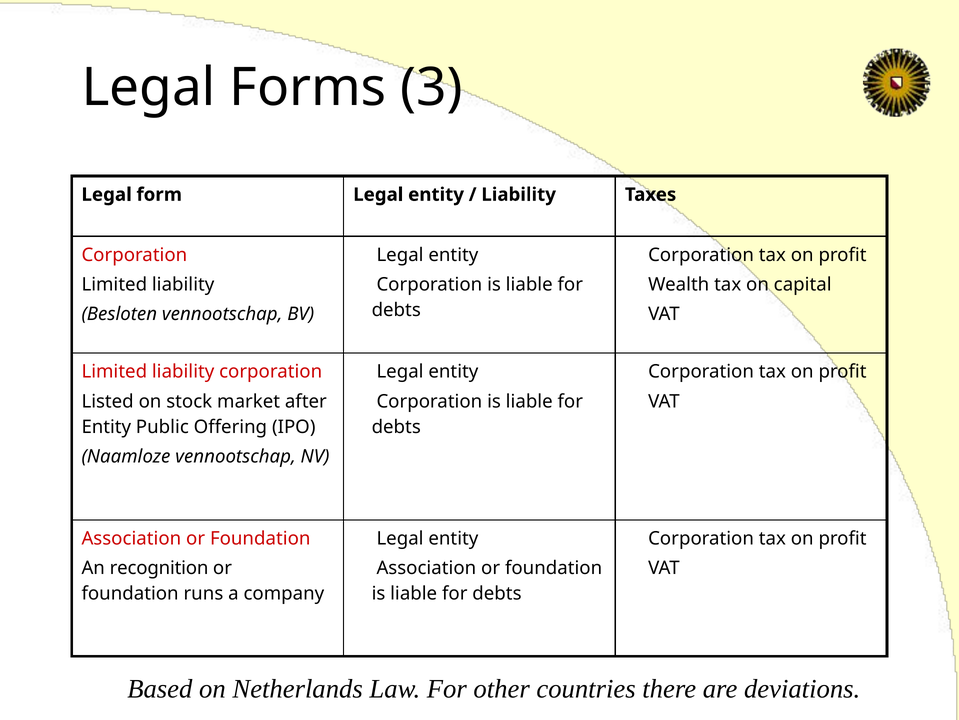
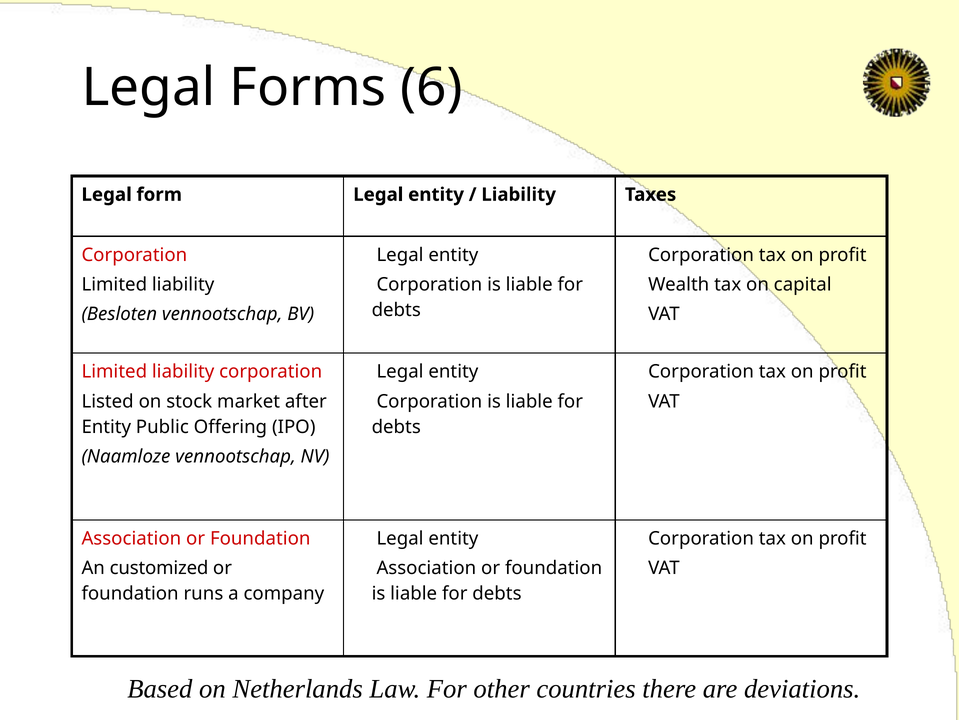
3: 3 -> 6 (431, 88)
recognition: recognition -> customized (159, 568)
